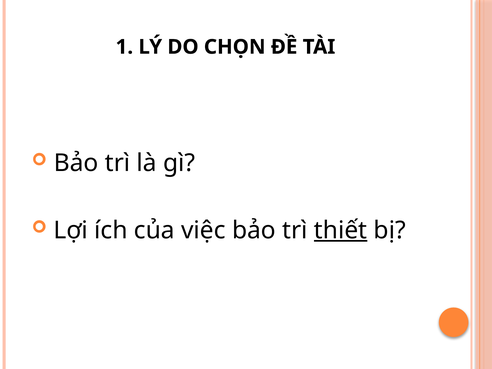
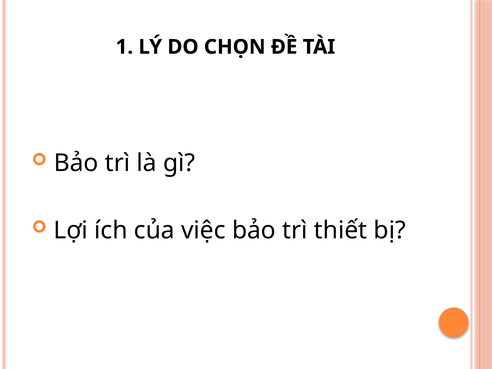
thiết underline: present -> none (341, 230)
